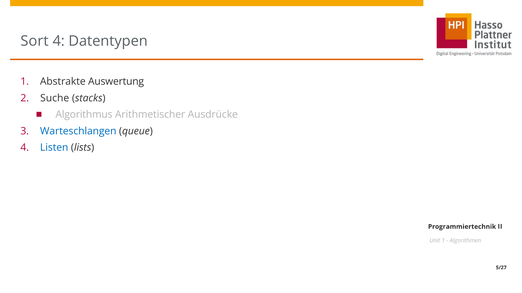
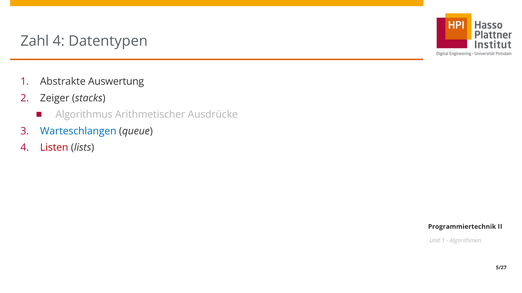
Sort: Sort -> Zahl (35, 41)
Suche: Suche -> Zeiger (55, 98)
Listen colour: blue -> red (54, 148)
